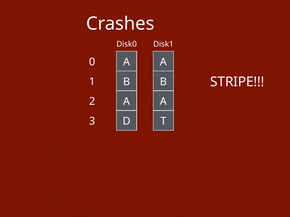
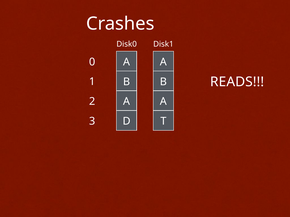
STRIPE: STRIPE -> READS (237, 82)
